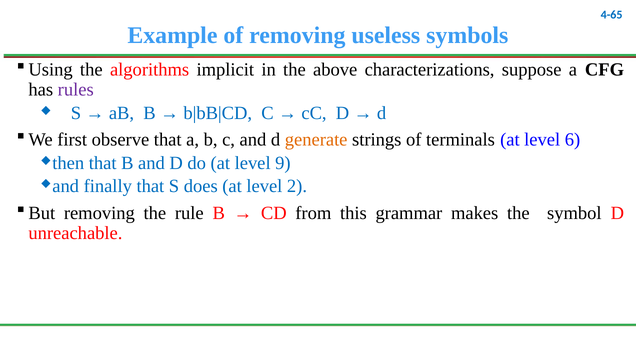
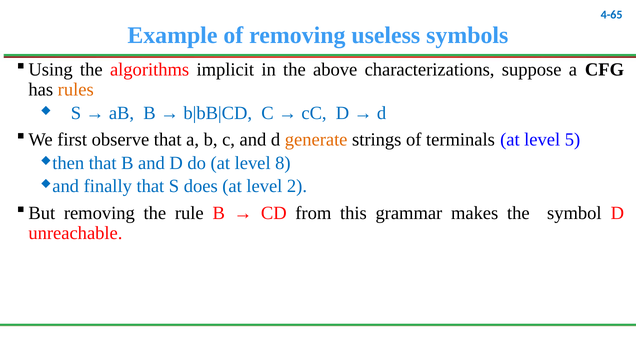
rules colour: purple -> orange (76, 89)
6: 6 -> 5 (573, 139)
9: 9 -> 8 (283, 163)
